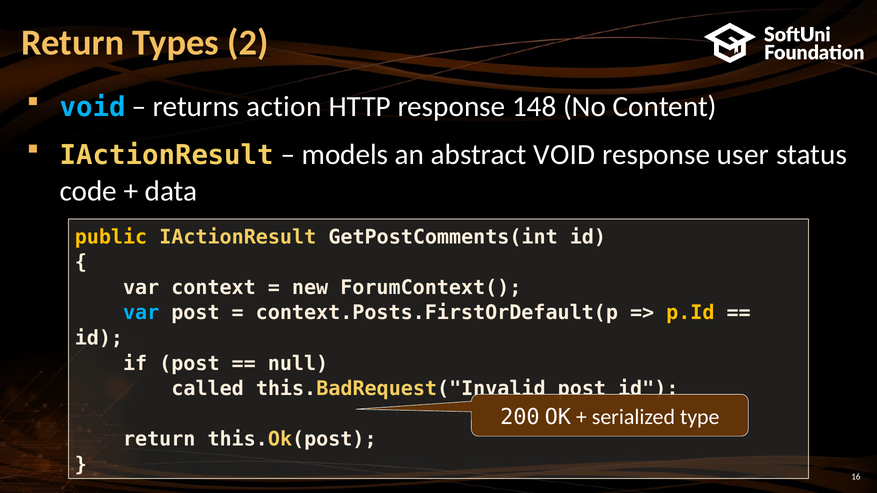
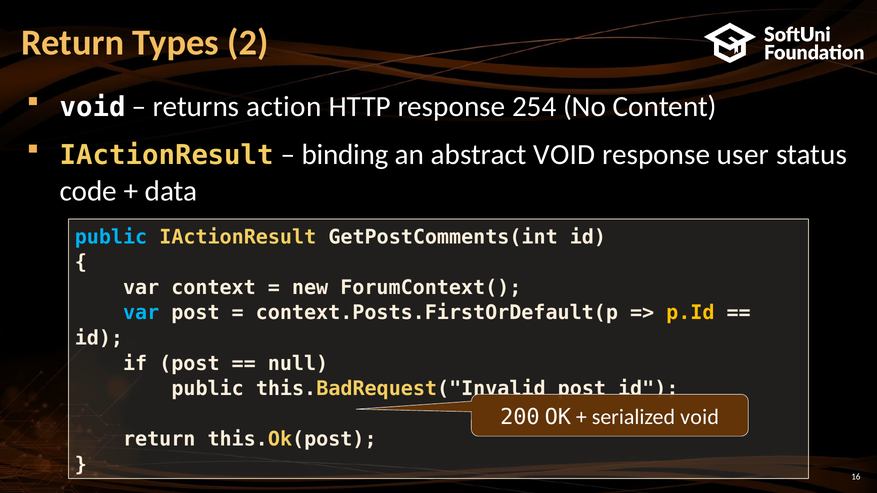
void colour: light blue -> white (93, 107)
148: 148 -> 254 (534, 107)
models: models -> binding (345, 155)
public colour: yellow -> light blue (111, 237)
called: called -> public (208, 389)
serialized type: type -> void (700, 418)
